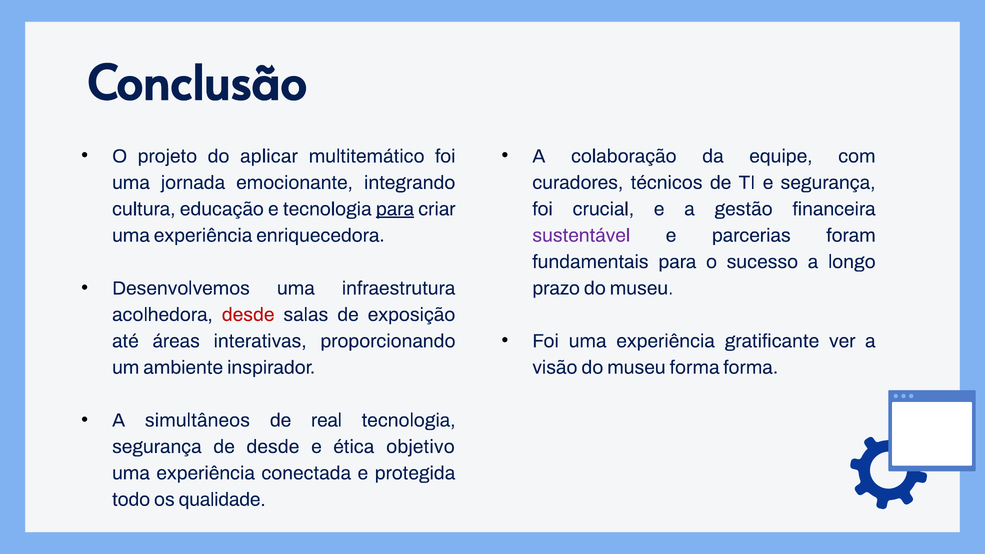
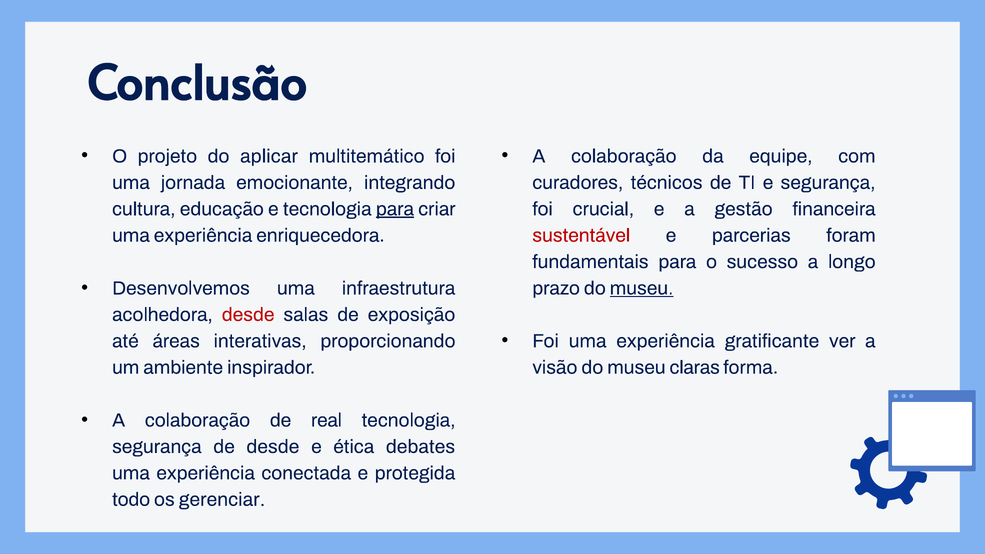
sustentável colour: purple -> red (581, 235)
museu underline: none -> present (642, 288)
museu forma: forma -> claras (695, 367)
simultâneos: simultâneos -> colaboração (197, 420)
objetivo: objetivo -> debates (420, 447)
qualidade: qualidade -> gerenciar (222, 500)
